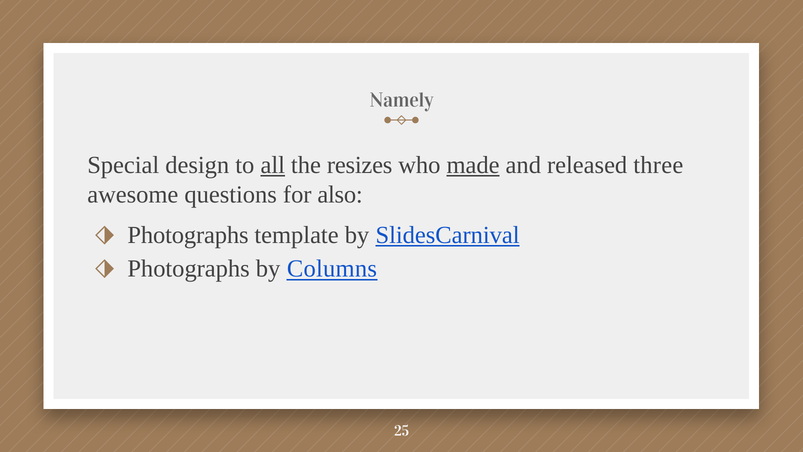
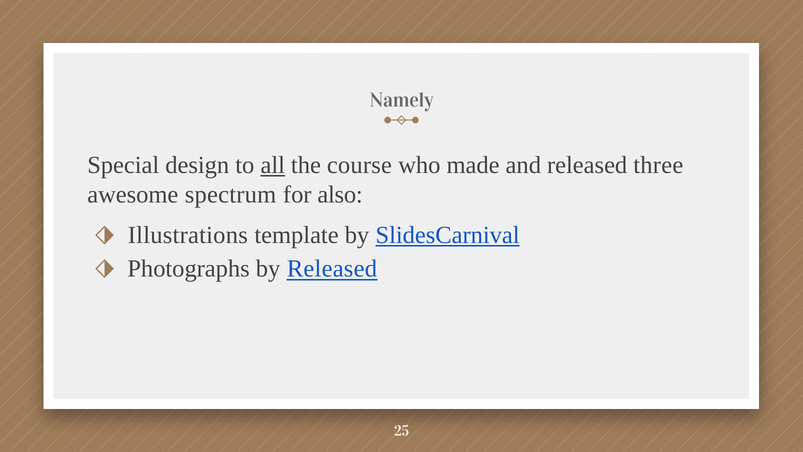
resizes: resizes -> course (359, 165)
made underline: present -> none (473, 165)
questions: questions -> spectrum (231, 194)
Photographs: Photographs -> Illustrations (188, 235)
by Columns: Columns -> Released (332, 269)
